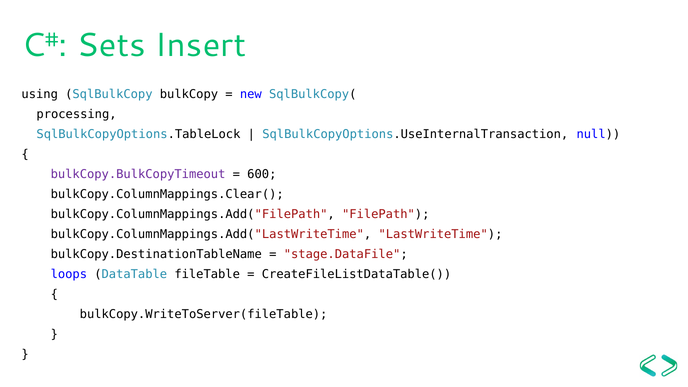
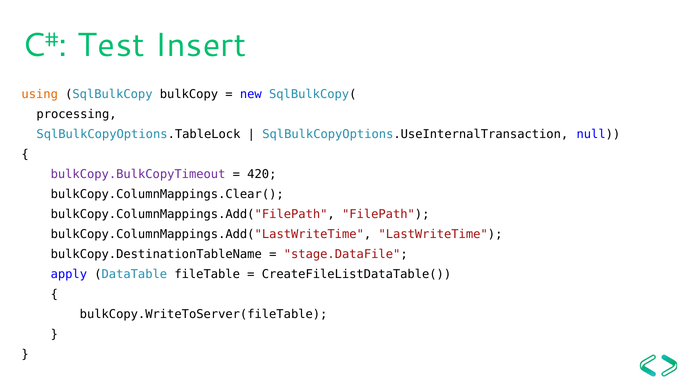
Sets: Sets -> Test (111, 45)
using colour: black -> orange (40, 94)
600: 600 -> 420 (262, 174)
loops: loops -> apply (69, 274)
